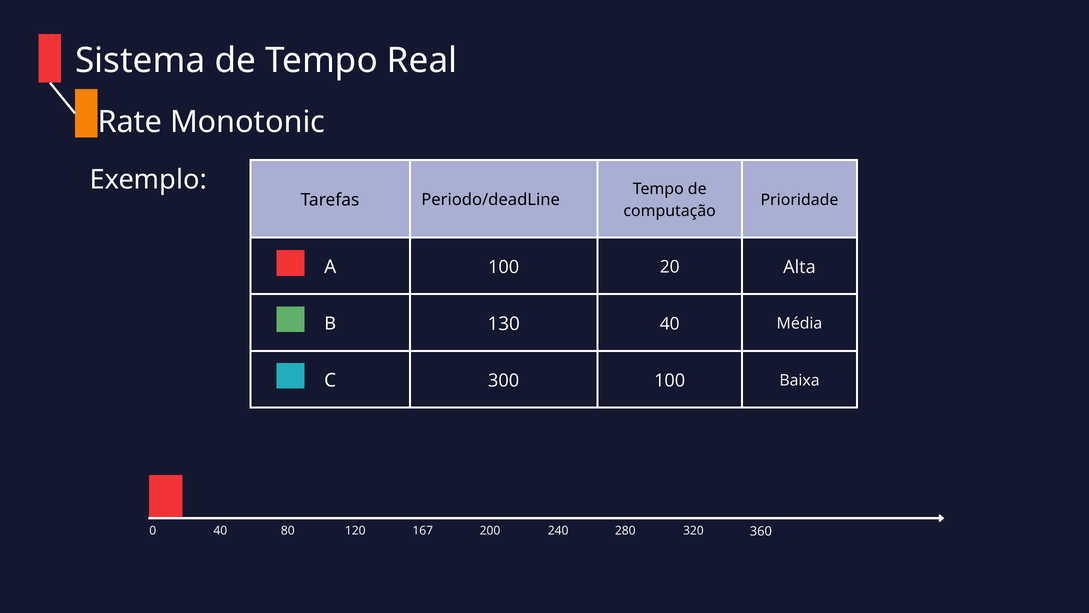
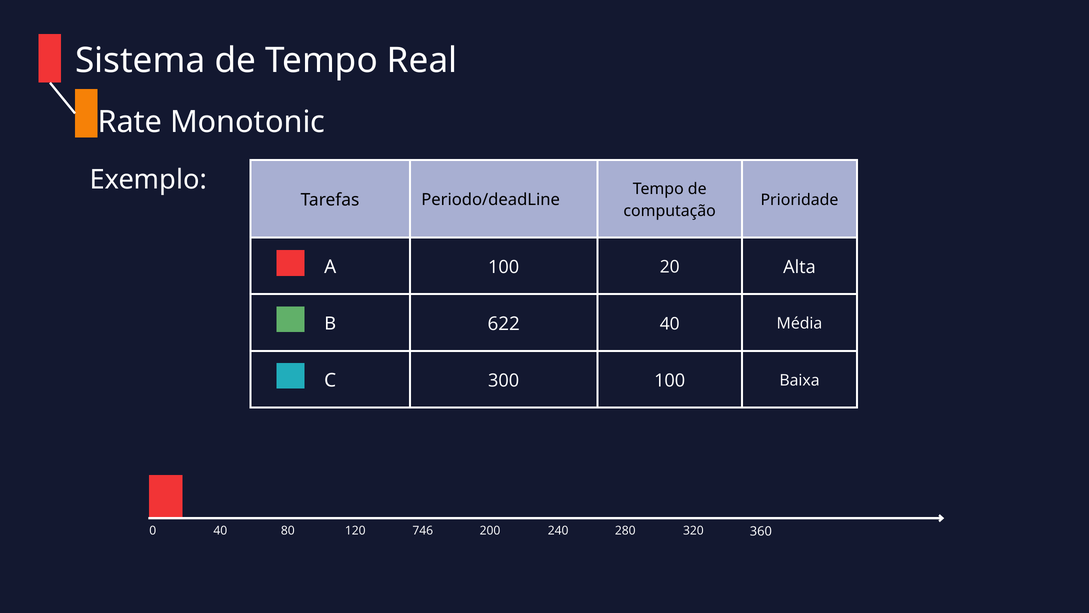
130: 130 -> 622 (504, 324)
167: 167 -> 746 (423, 530)
